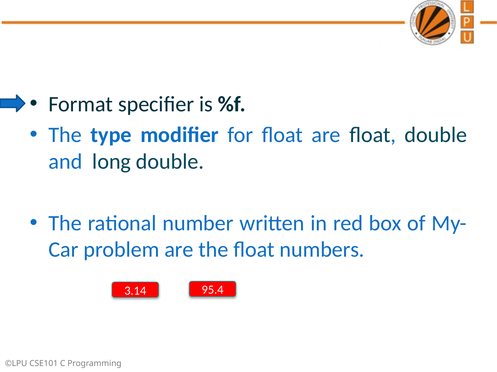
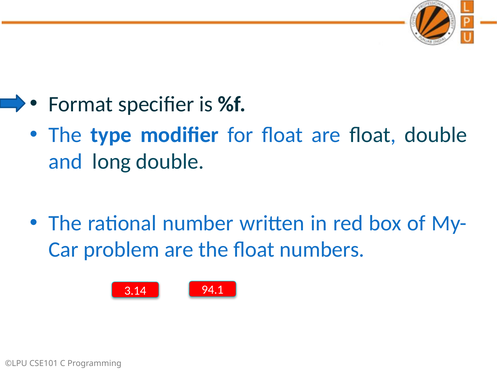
95.4: 95.4 -> 94.1 (213, 290)
